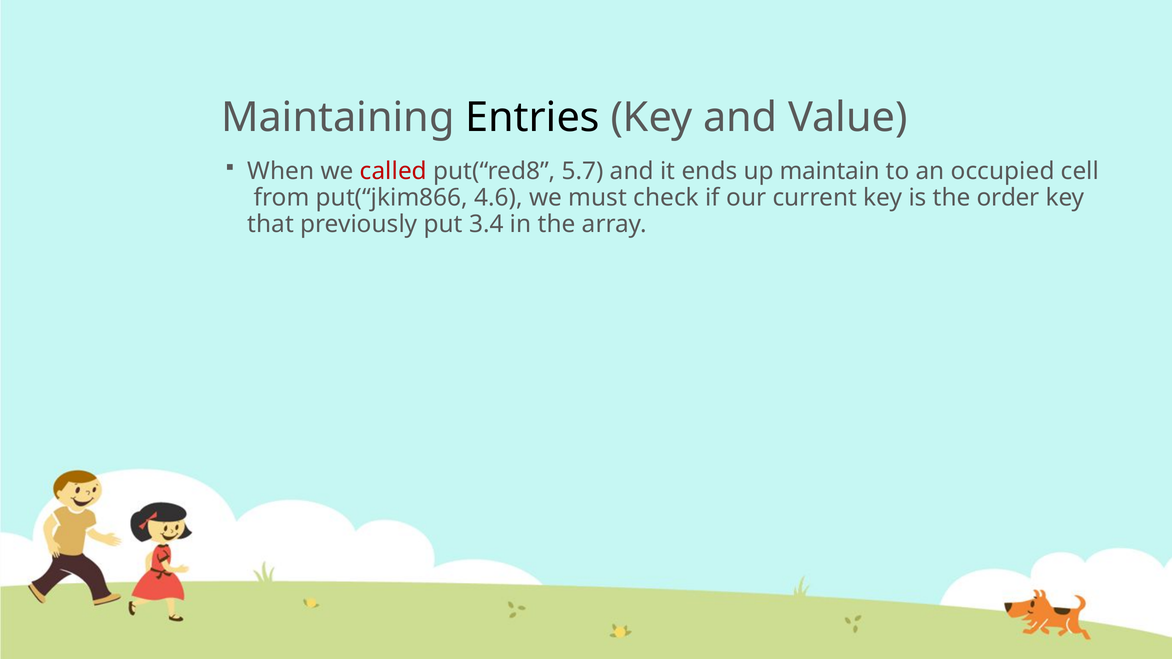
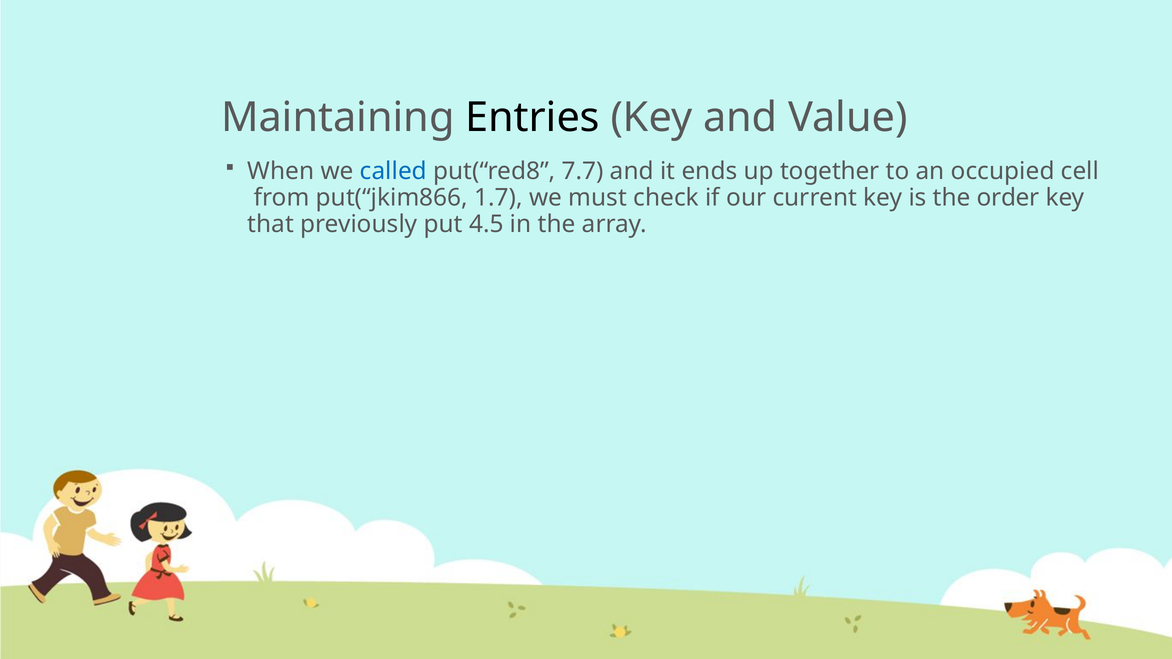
called colour: red -> blue (393, 171)
5.7: 5.7 -> 7.7 (583, 171)
maintain: maintain -> together (830, 171)
4.6: 4.6 -> 1.7 (499, 198)
3.4: 3.4 -> 4.5 (486, 224)
